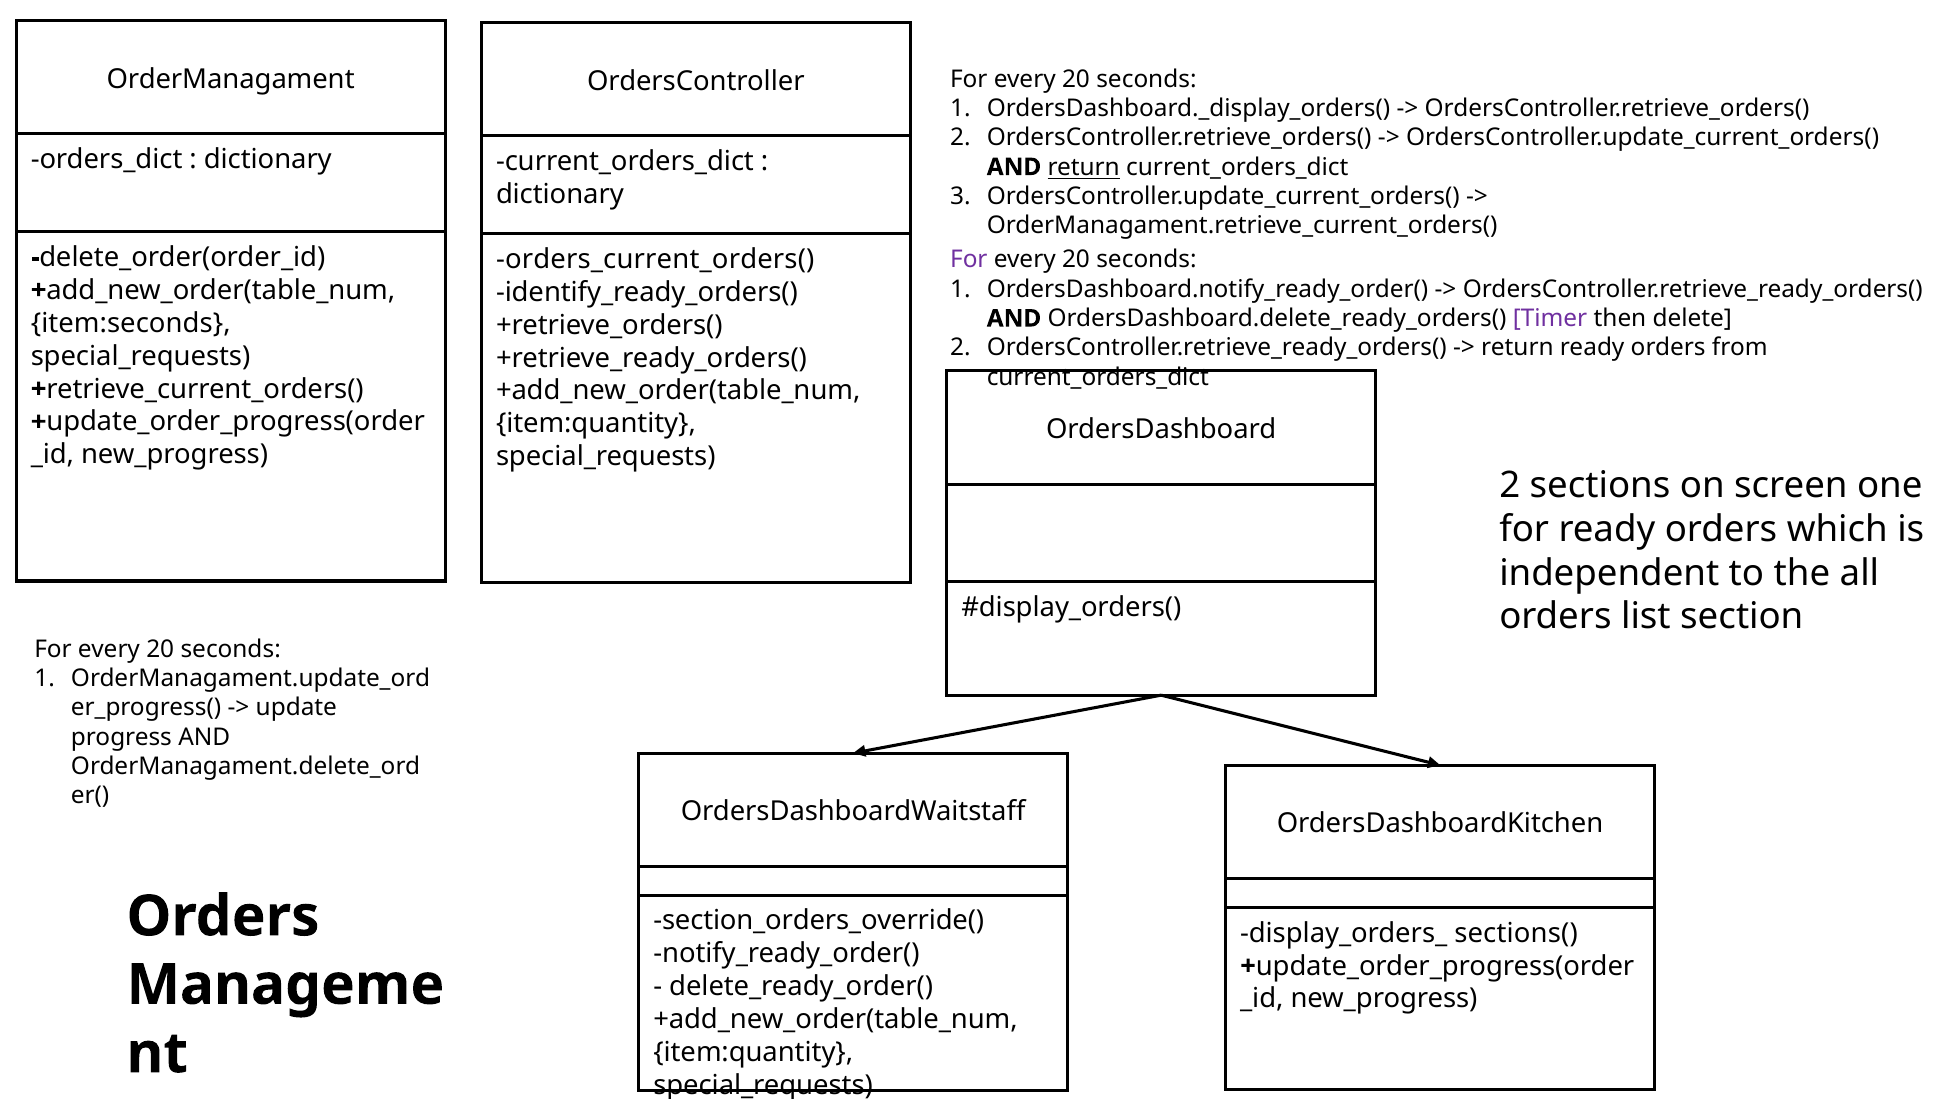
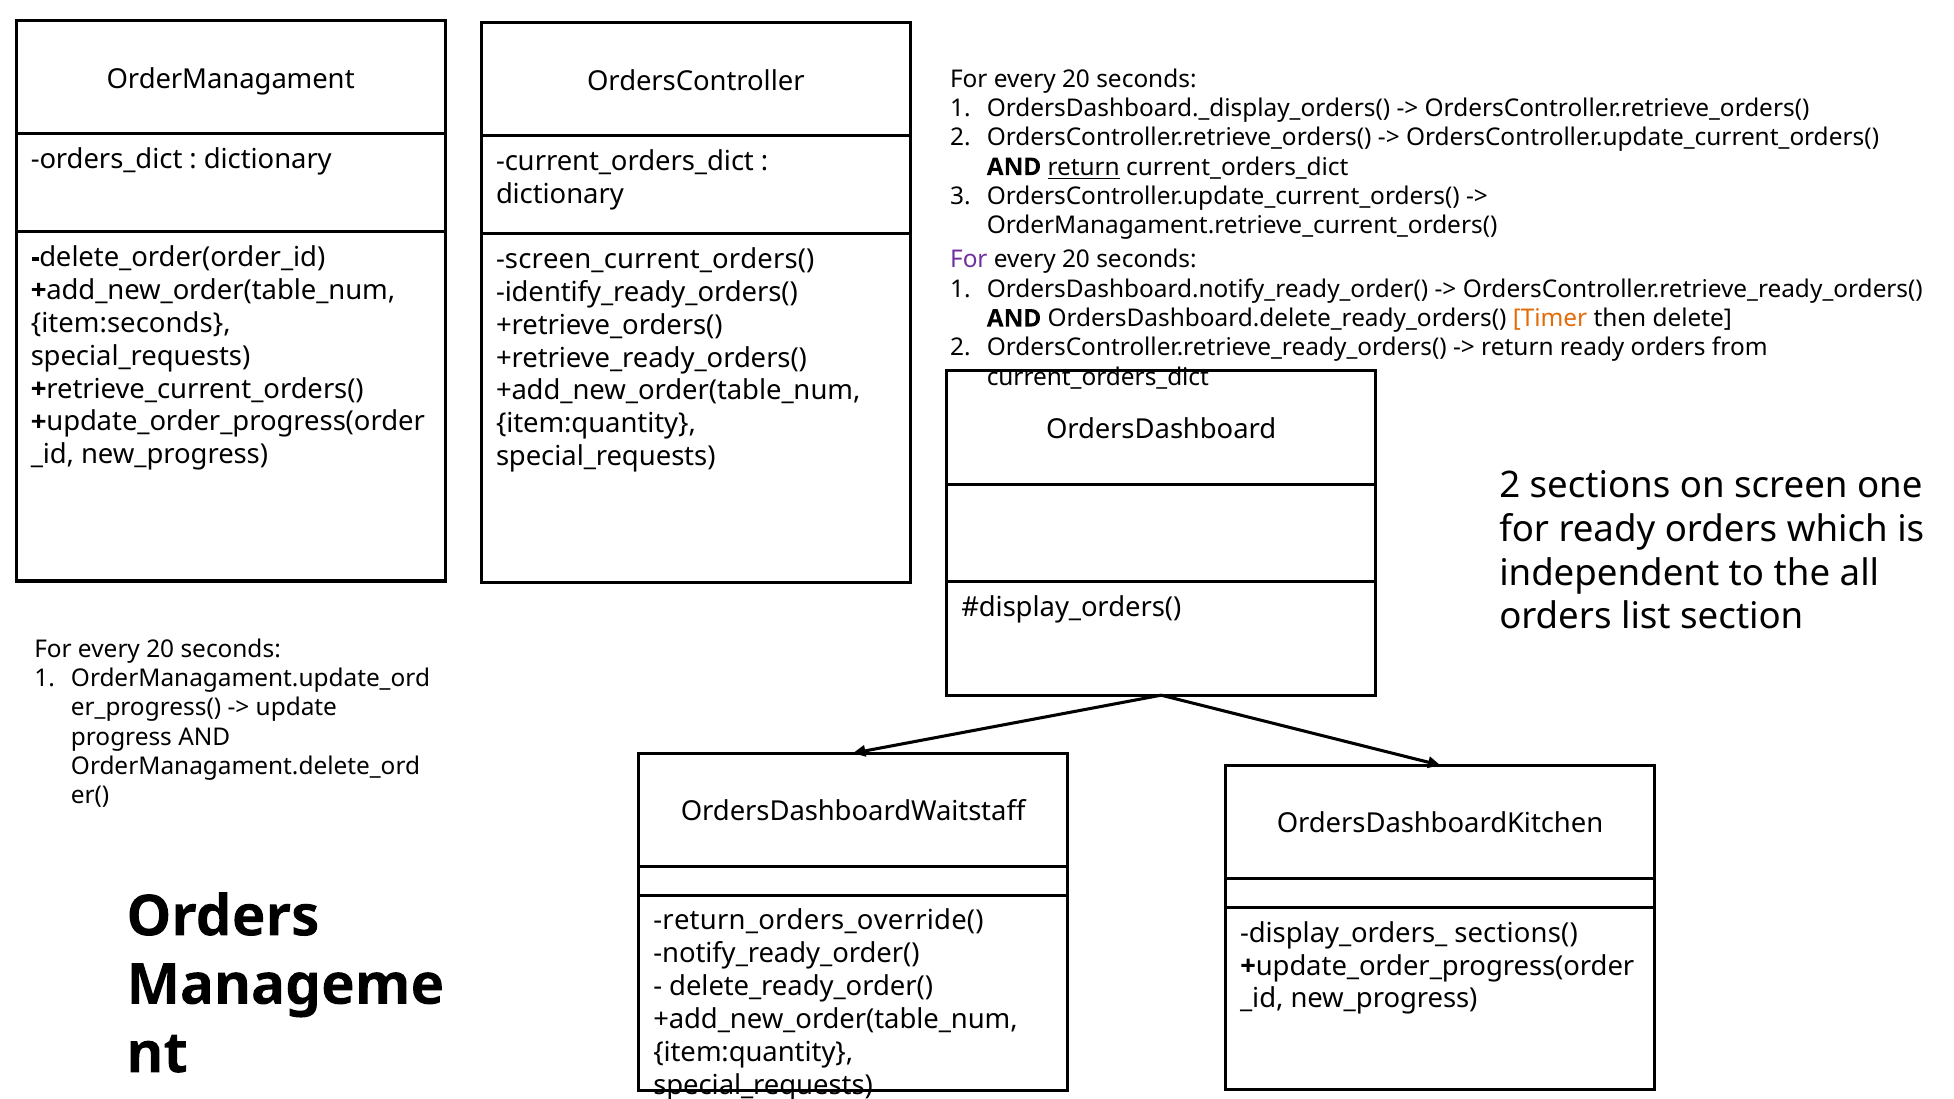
orders_current_orders(: orders_current_orders( -> screen_current_orders( (655, 259)
Timer colour: purple -> orange (1550, 319)
section_orders_override(: section_orders_override( -> return_orders_override( (819, 921)
